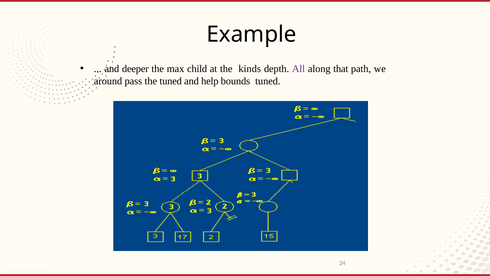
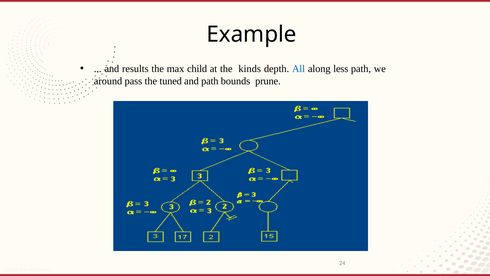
deeper: deeper -> results (135, 69)
All colour: purple -> blue (299, 69)
that: that -> less (341, 69)
and help: help -> path (210, 81)
bounds tuned: tuned -> prune (268, 81)
